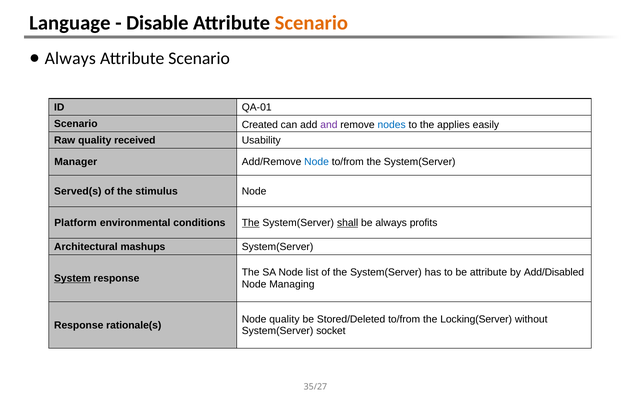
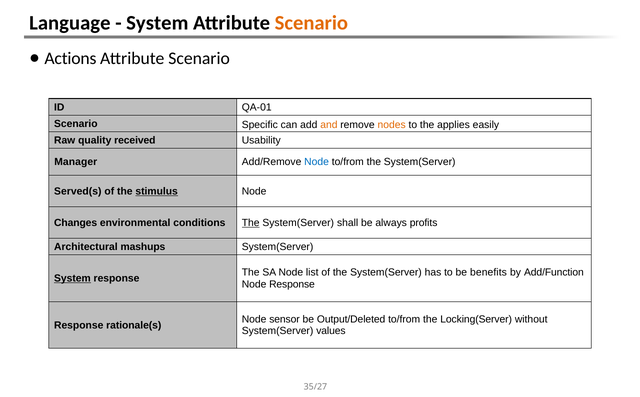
Disable: Disable -> System (157, 23)
Always: Always -> Actions (70, 58)
Created: Created -> Specific (260, 125)
and colour: purple -> orange (329, 125)
nodes colour: blue -> orange (392, 125)
stimulus underline: none -> present (157, 191)
Platform: Platform -> Changes (76, 223)
shall underline: present -> none (348, 223)
be attribute: attribute -> benefits (488, 273)
Add/Disabled: Add/Disabled -> Add/Function (554, 273)
Node Managing: Managing -> Response (292, 284)
Node quality: quality -> sensor (285, 320)
Stored/Deleted: Stored/Deleted -> Output/Deleted (351, 320)
socket: socket -> values (331, 331)
